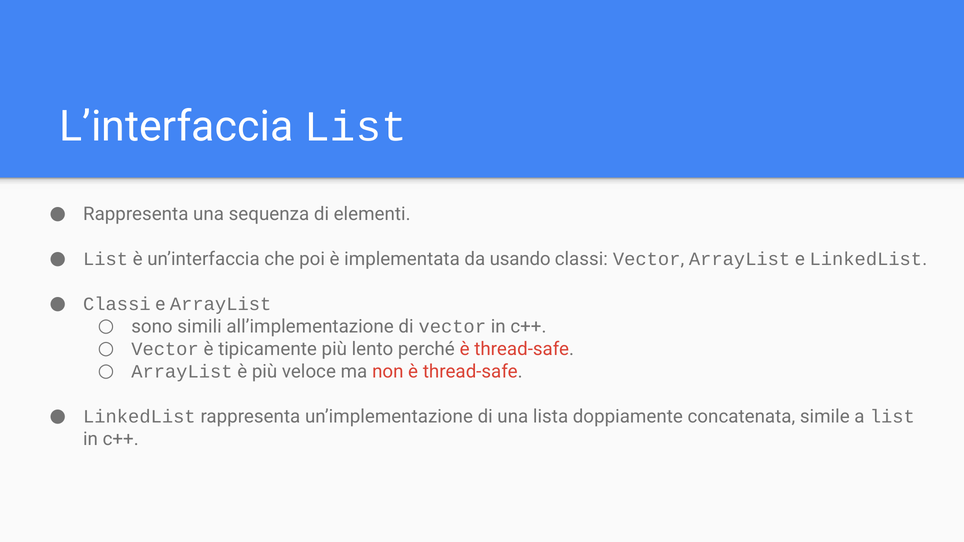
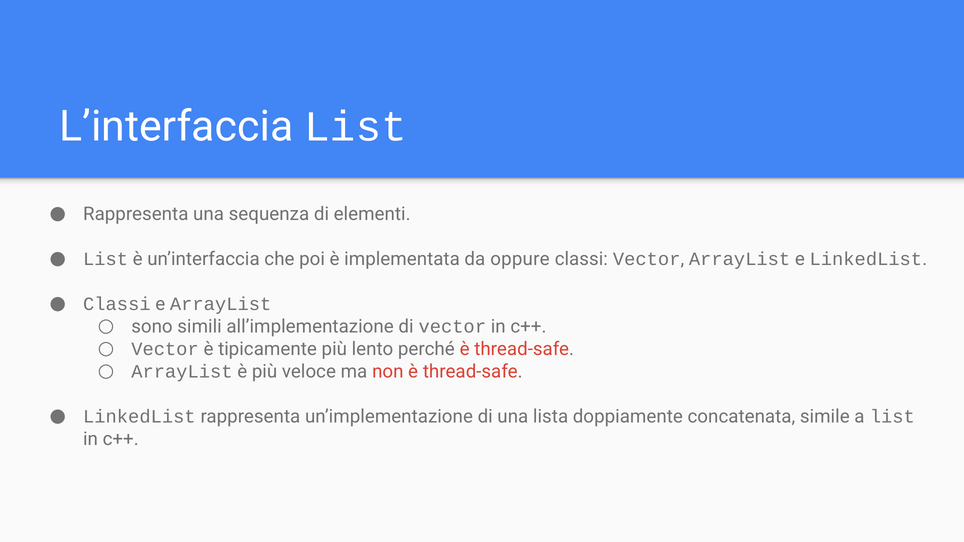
usando: usando -> oppure (520, 259)
